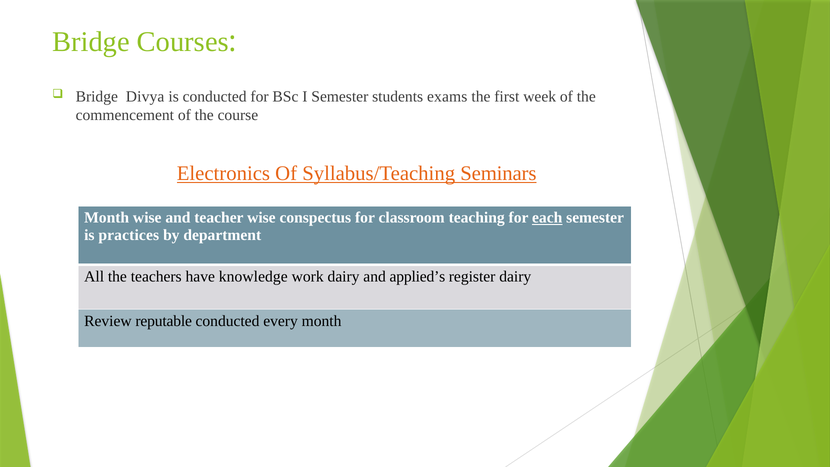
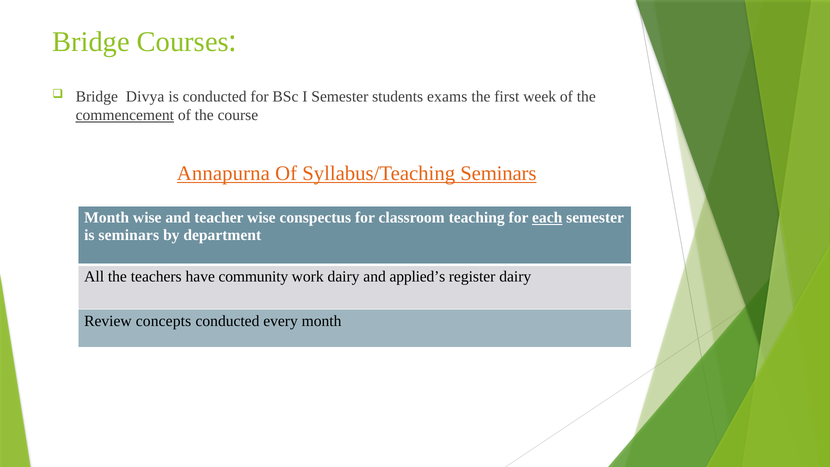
commencement underline: none -> present (125, 115)
Electronics: Electronics -> Annapurna (223, 173)
is practices: practices -> seminars (129, 235)
knowledge: knowledge -> community (253, 277)
reputable: reputable -> concepts (164, 321)
